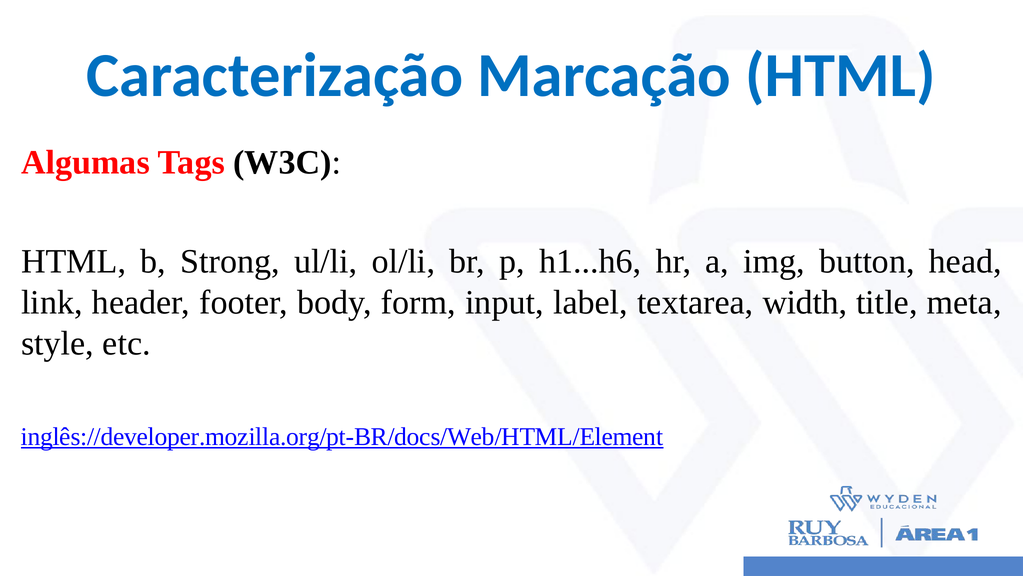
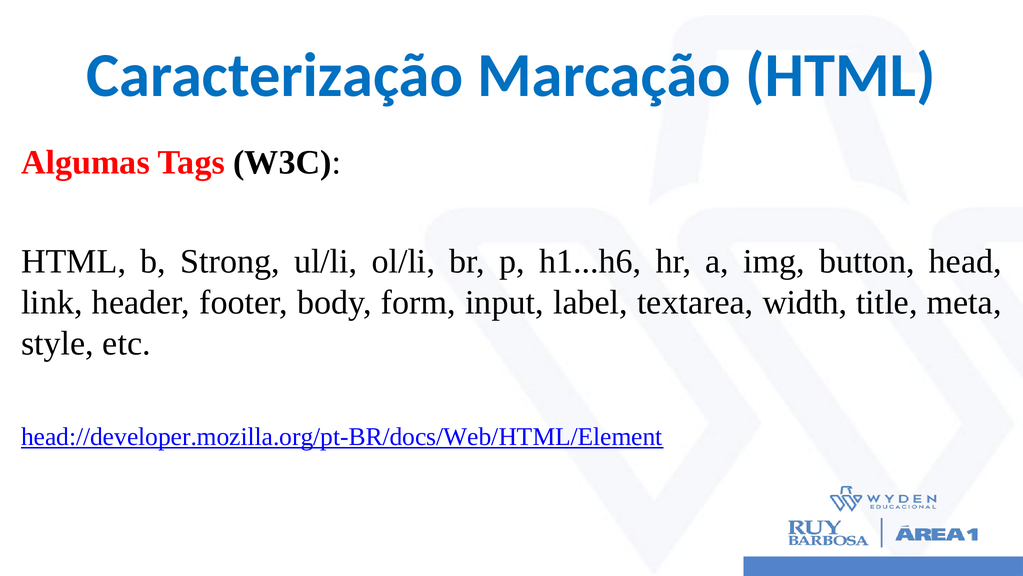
inglês://developer.mozilla.org/pt-BR/docs/Web/HTML/Element: inglês://developer.mozilla.org/pt-BR/docs/Web/HTML/Element -> head://developer.mozilla.org/pt-BR/docs/Web/HTML/Element (342, 436)
